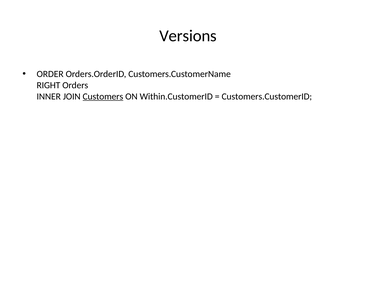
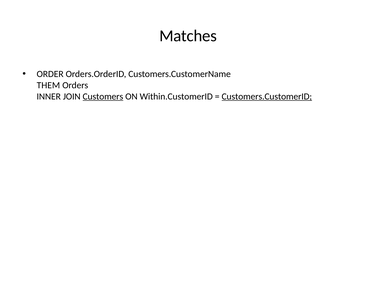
Versions: Versions -> Matches (188, 36)
RIGHT: RIGHT -> THEM (48, 85)
Customers.CustomerID underline: none -> present (267, 97)
